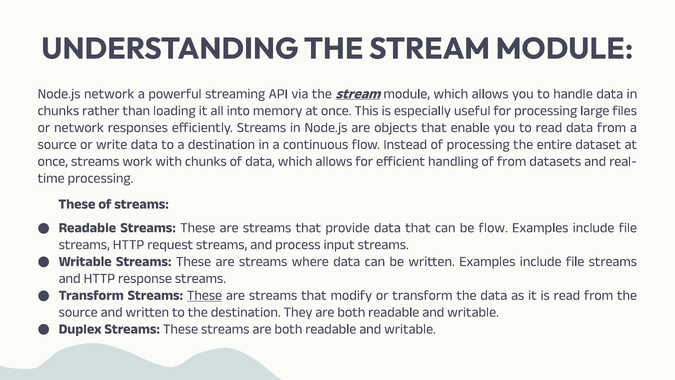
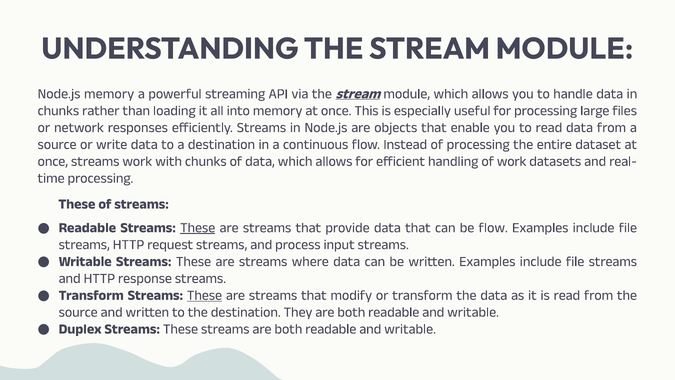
Node.js network: network -> memory (109, 94)
of from: from -> work (512, 161)
These underline: none -> present (198, 227)
